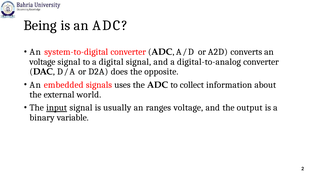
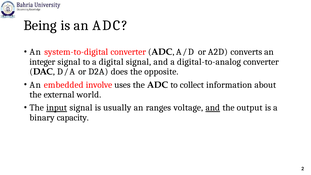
voltage: voltage -> integer (42, 62)
signals: signals -> involve (99, 85)
and underline: none -> present (213, 108)
variable: variable -> capacity (73, 117)
